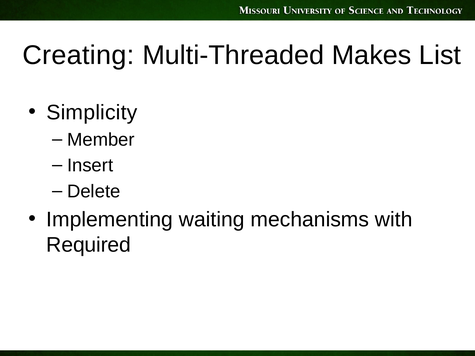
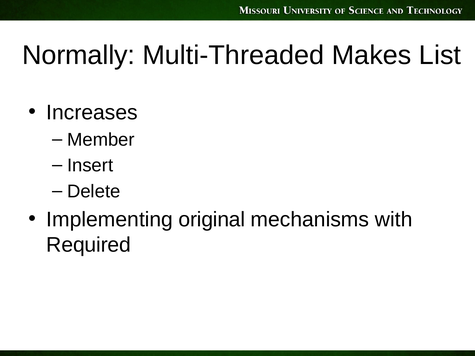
Creating: Creating -> Normally (79, 55)
Simplicity: Simplicity -> Increases (92, 113)
waiting: waiting -> original (212, 220)
